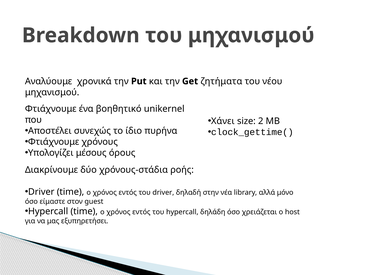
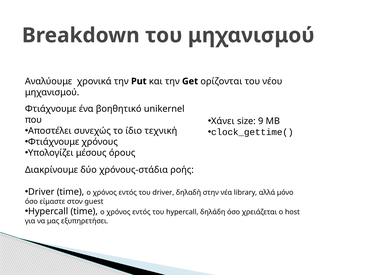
ζητήματα: ζητήματα -> ορίζονται (221, 81)
2: 2 -> 9 (261, 121)
πυρήνα: πυρήνα -> τεχνική (161, 131)
